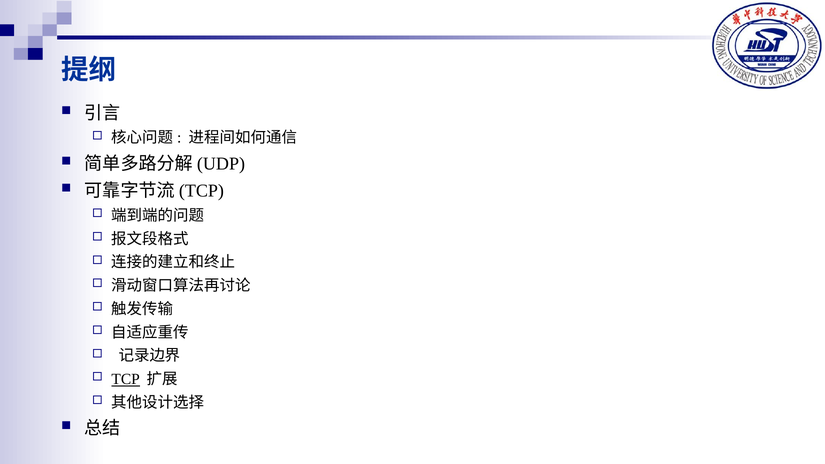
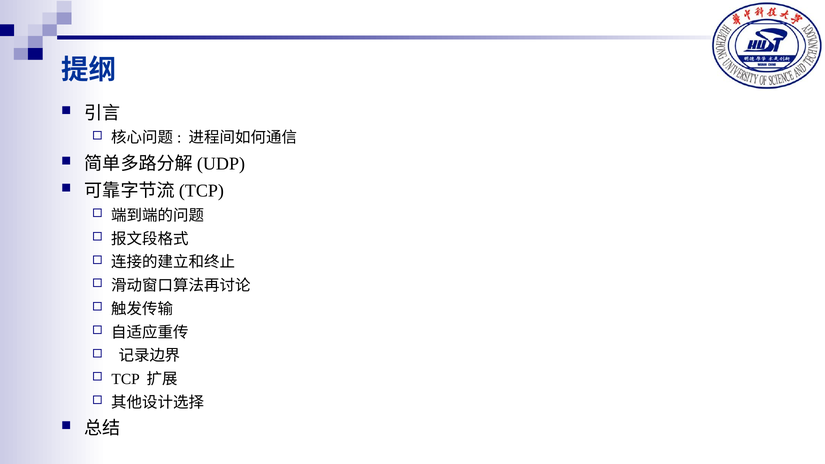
TCP underline: present -> none (126, 379)
